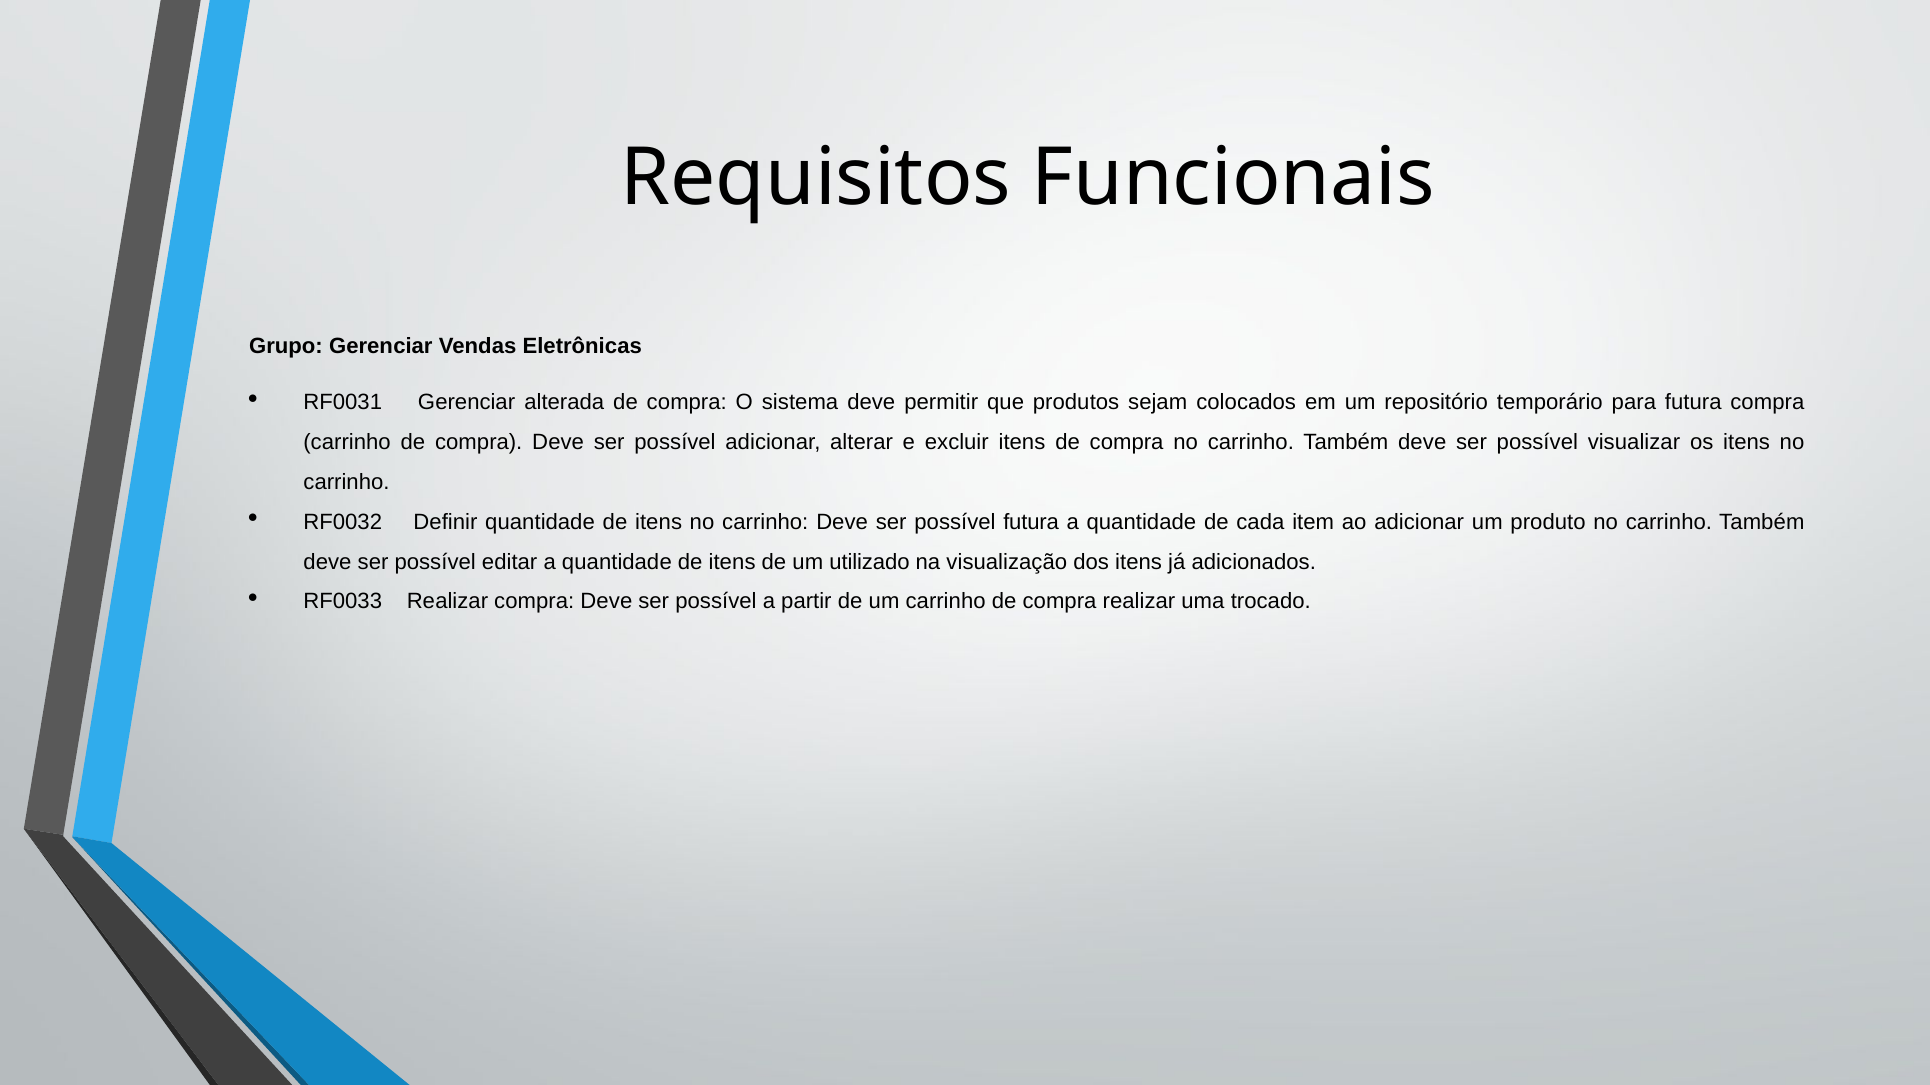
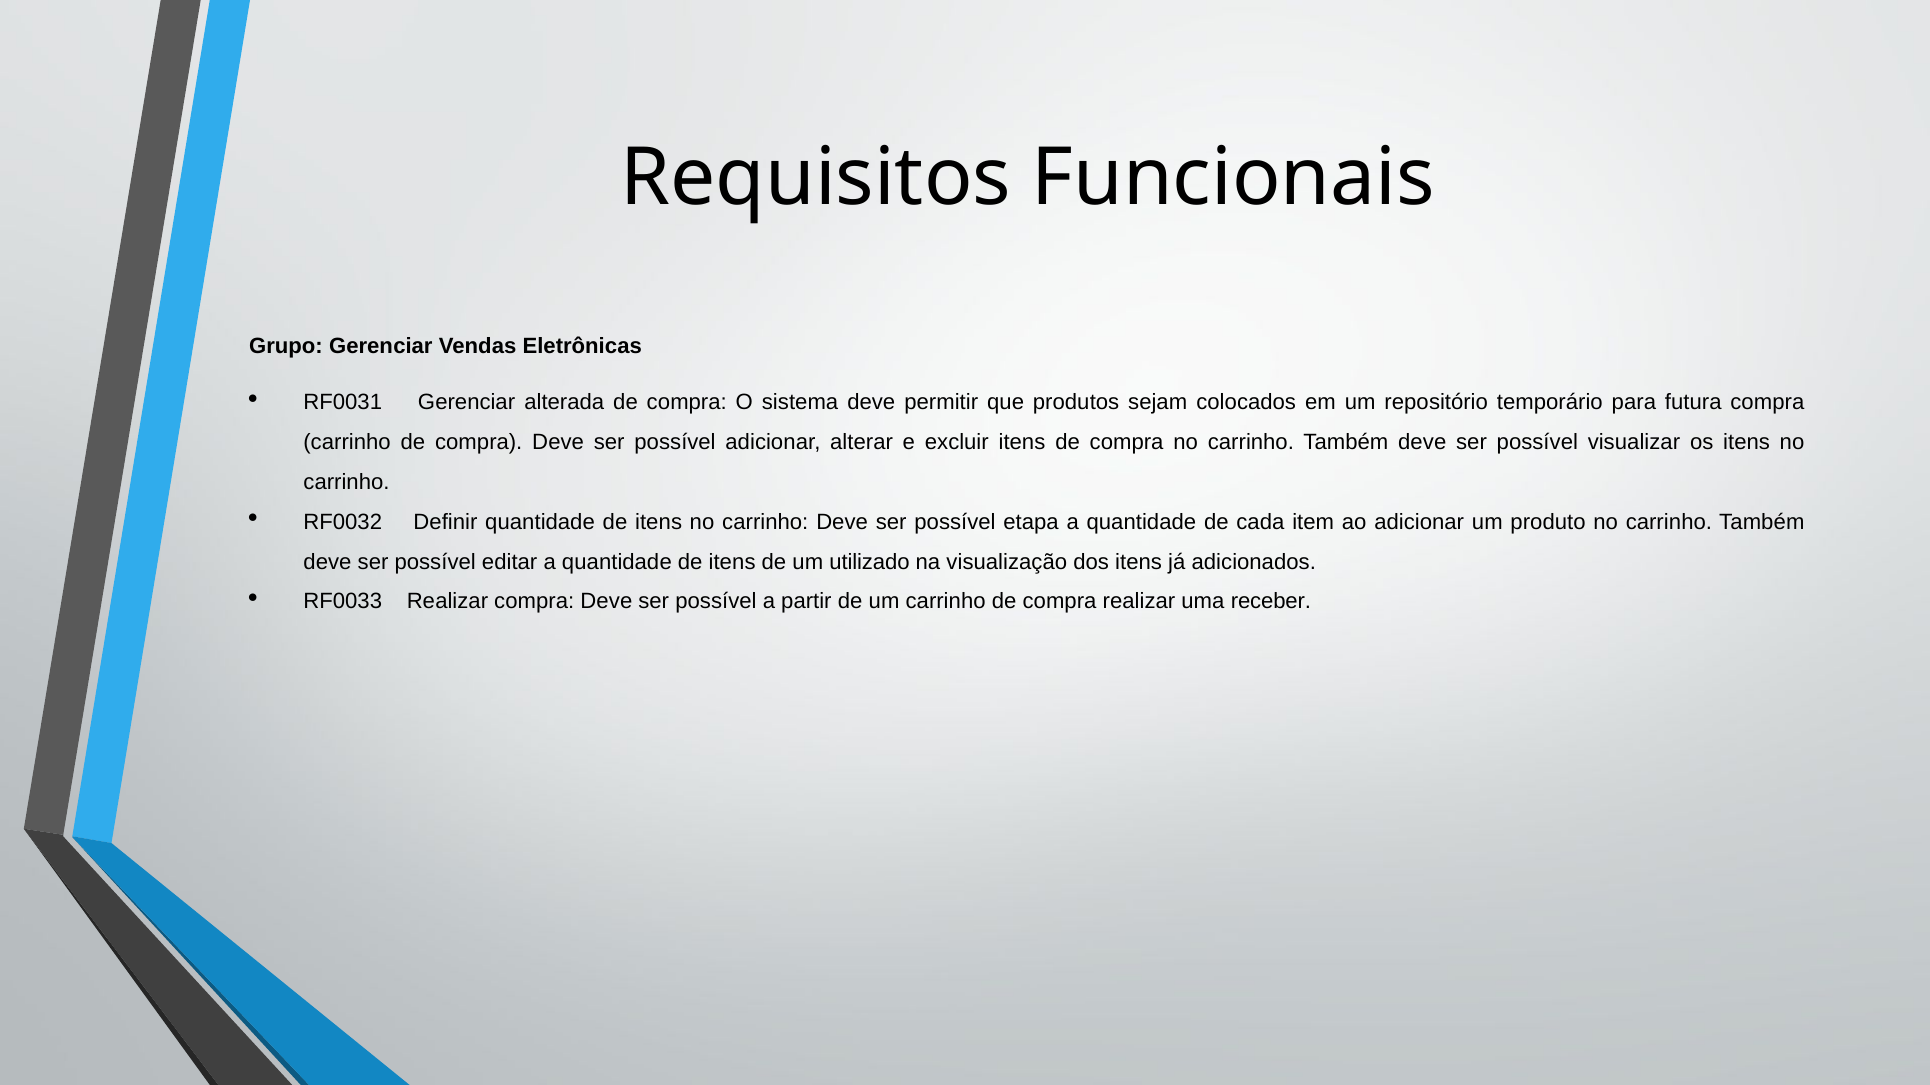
possível futura: futura -> etapa (1031, 522)
trocado: trocado -> receber (1271, 602)
